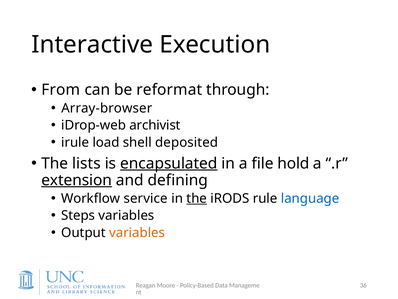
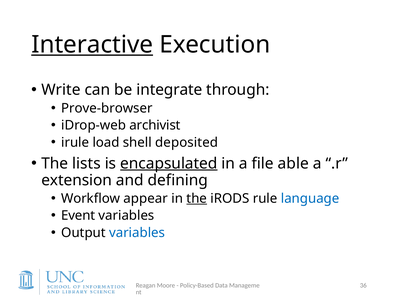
Interactive underline: none -> present (92, 45)
From: From -> Write (61, 90)
reformat: reformat -> integrate (169, 90)
Array-browser: Array-browser -> Prove-browser (107, 108)
hold: hold -> able (293, 163)
extension underline: present -> none (77, 180)
service: service -> appear (146, 198)
Steps: Steps -> Event (78, 215)
variables colour: orange -> blue (137, 232)
